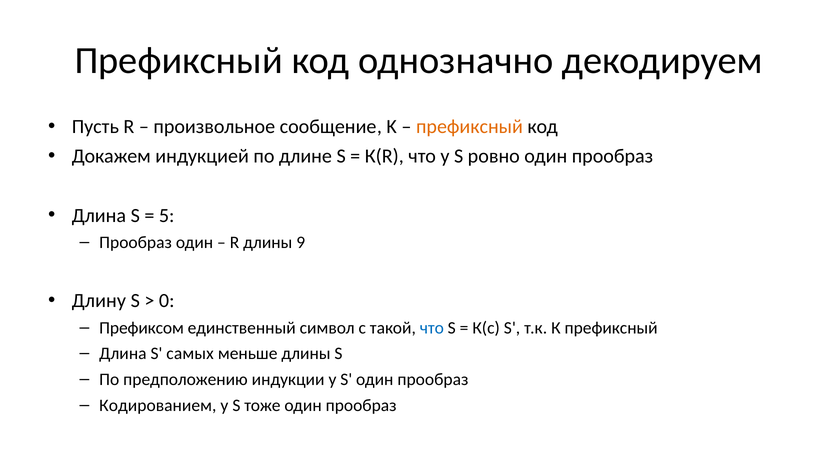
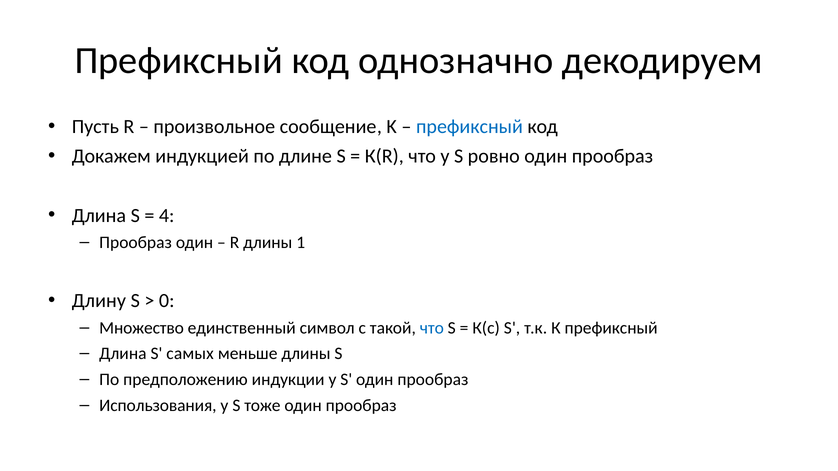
префиксный colour: orange -> blue (469, 127)
5: 5 -> 4 (167, 216)
9: 9 -> 1 (301, 243)
Префиксом: Префиксом -> Множество (142, 328)
Кодированием: Кодированием -> Использования (158, 406)
